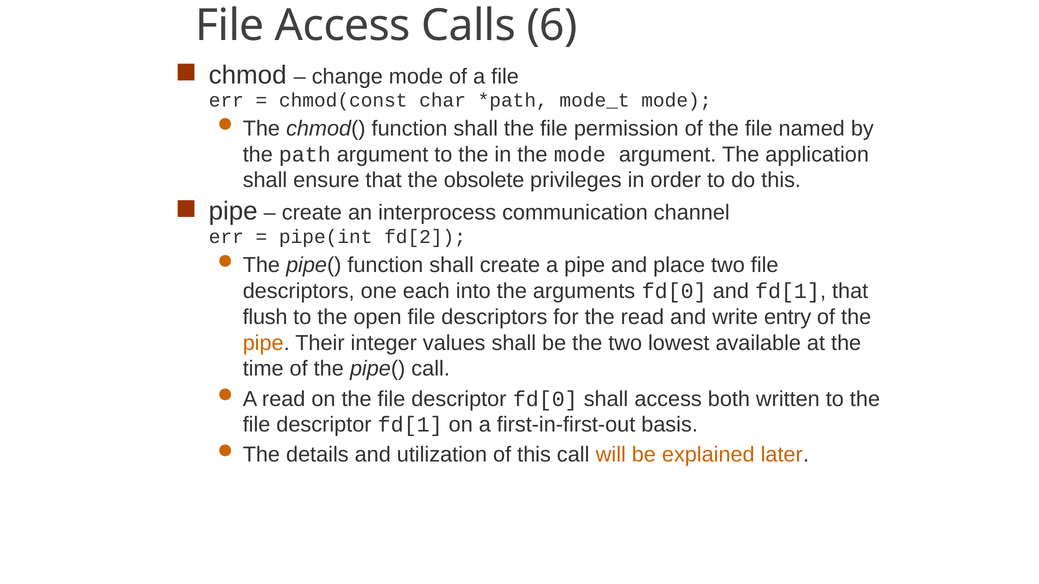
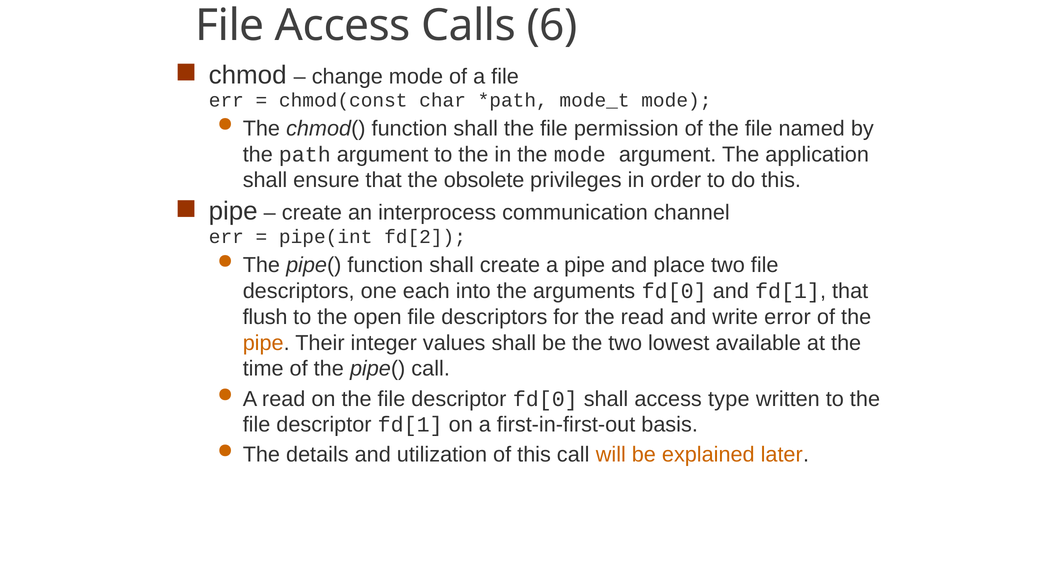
entry: entry -> error (787, 317)
both: both -> type (729, 399)
